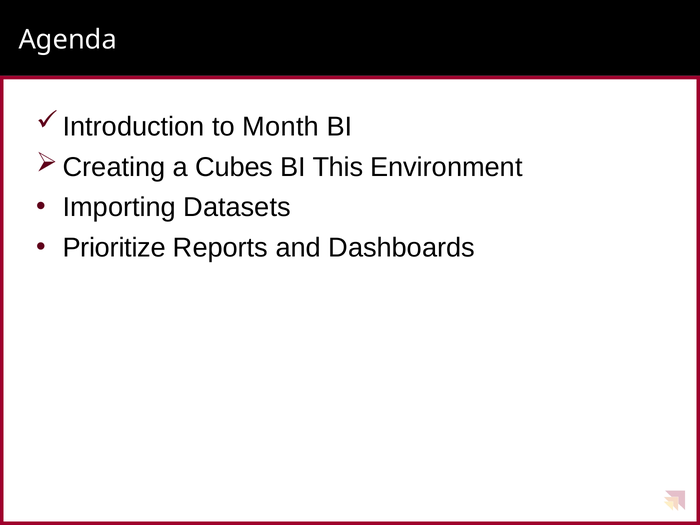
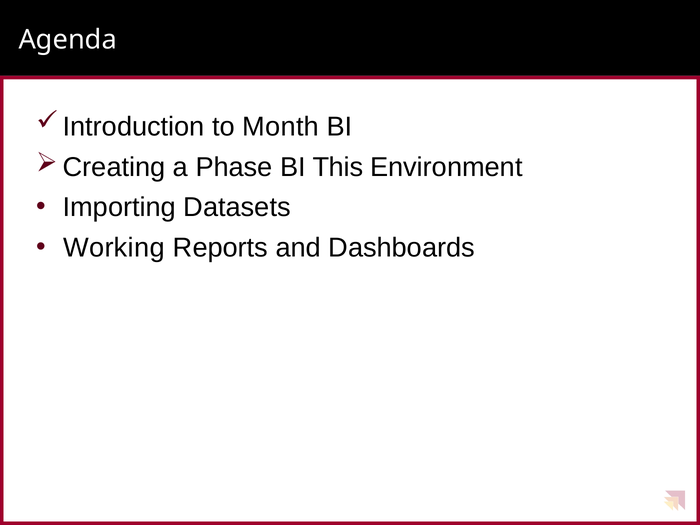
Cubes: Cubes -> Phase (234, 167)
Prioritize: Prioritize -> Working (114, 248)
